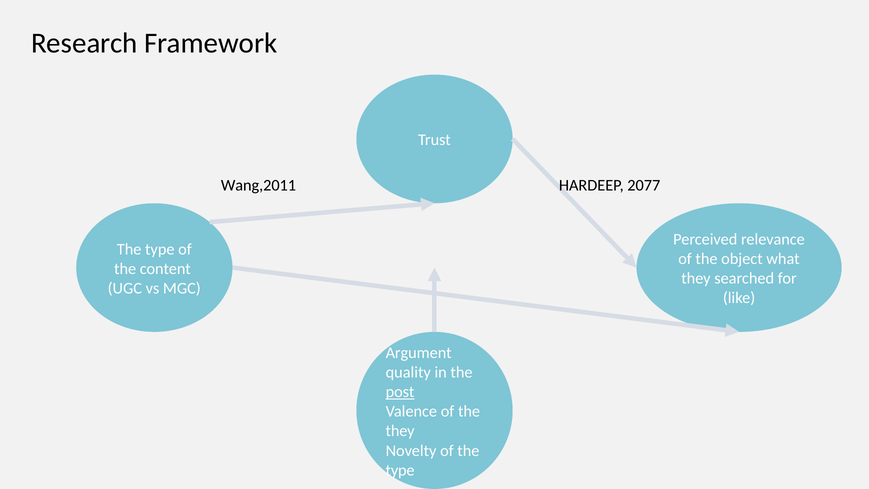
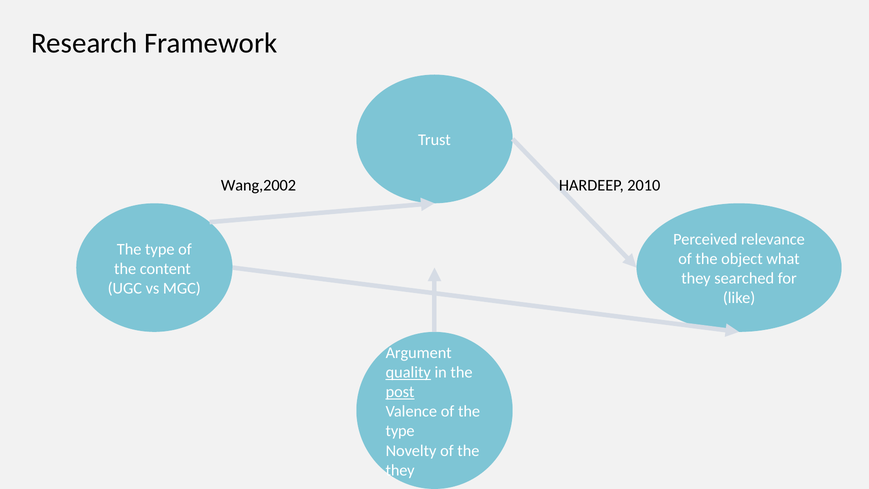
Wang,2011: Wang,2011 -> Wang,2002 (258, 185)
2077: 2077 -> 2010 (644, 185)
quality underline: none -> present (408, 372)
they: they -> type (400, 431)
type: type -> they (400, 470)
